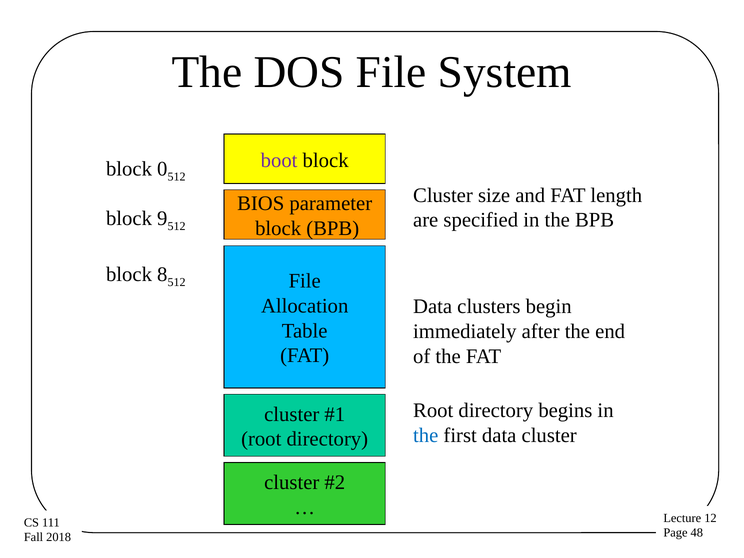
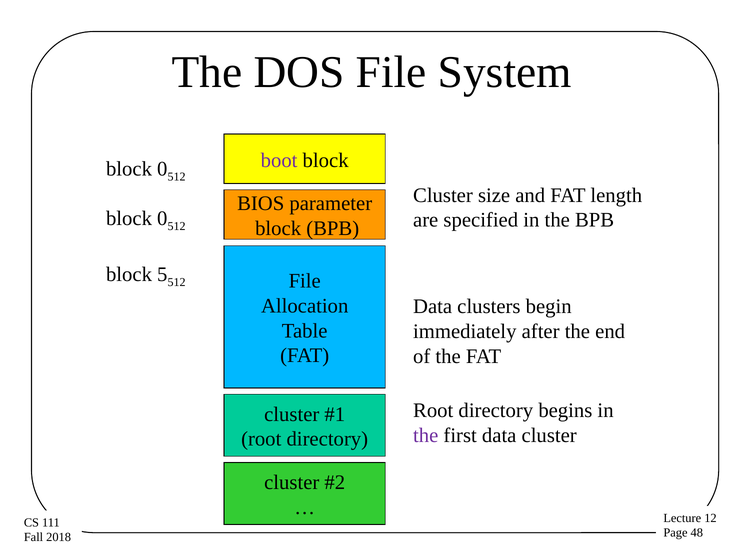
9: 9 -> 0 (162, 218)
8: 8 -> 5 (162, 274)
the colour: blue -> purple (426, 435)
